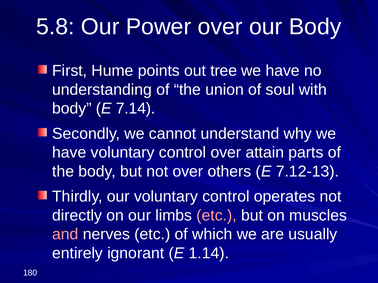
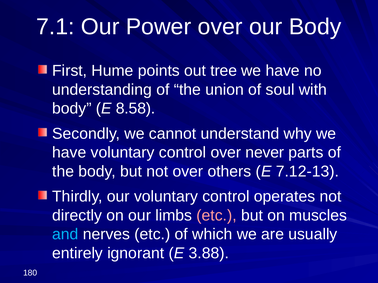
5.8: 5.8 -> 7.1 (55, 27)
7.14: 7.14 -> 8.58 (136, 109)
attain: attain -> never (265, 153)
and colour: pink -> light blue (65, 235)
1.14: 1.14 -> 3.88 (209, 254)
